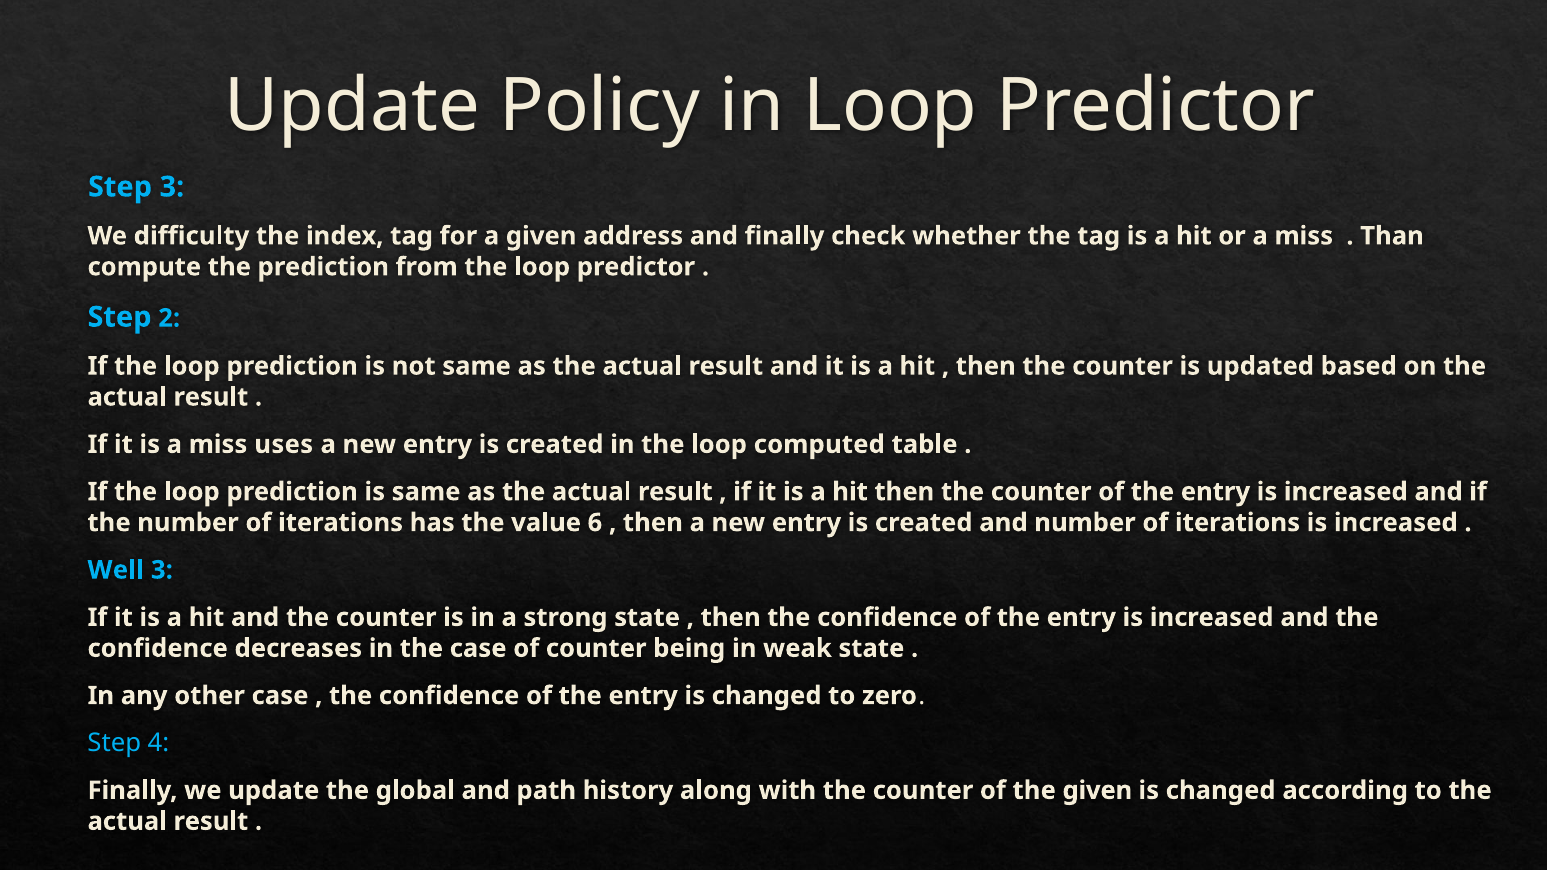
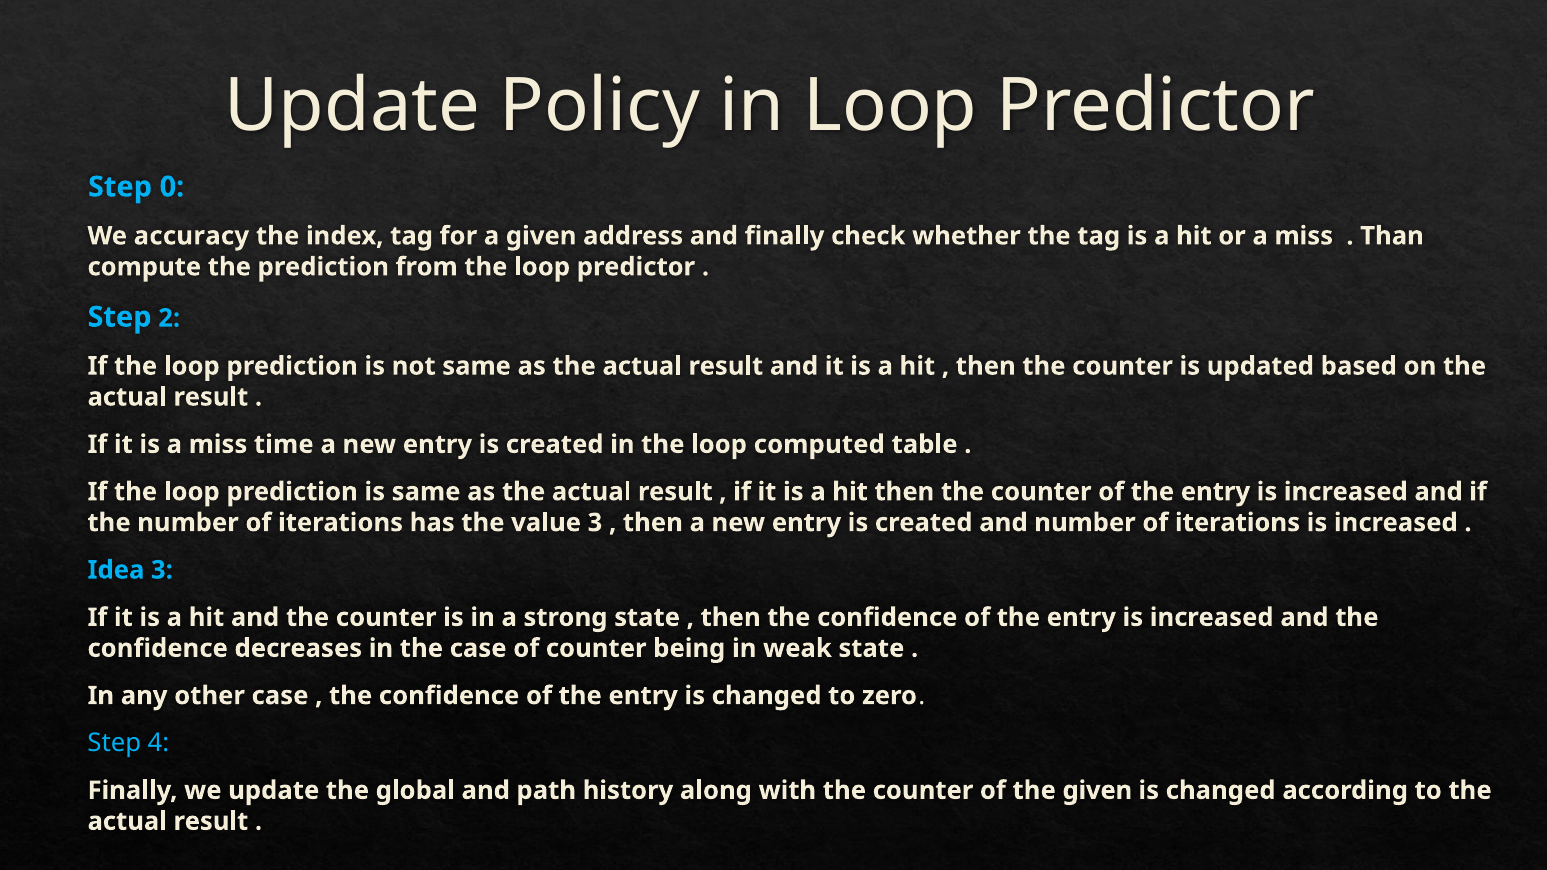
Step 3: 3 -> 0 (172, 187)
difficulty: difficulty -> accuracy (191, 236)
uses: uses -> time (284, 444)
value 6: 6 -> 3 (595, 523)
Well: Well -> Idea (116, 570)
